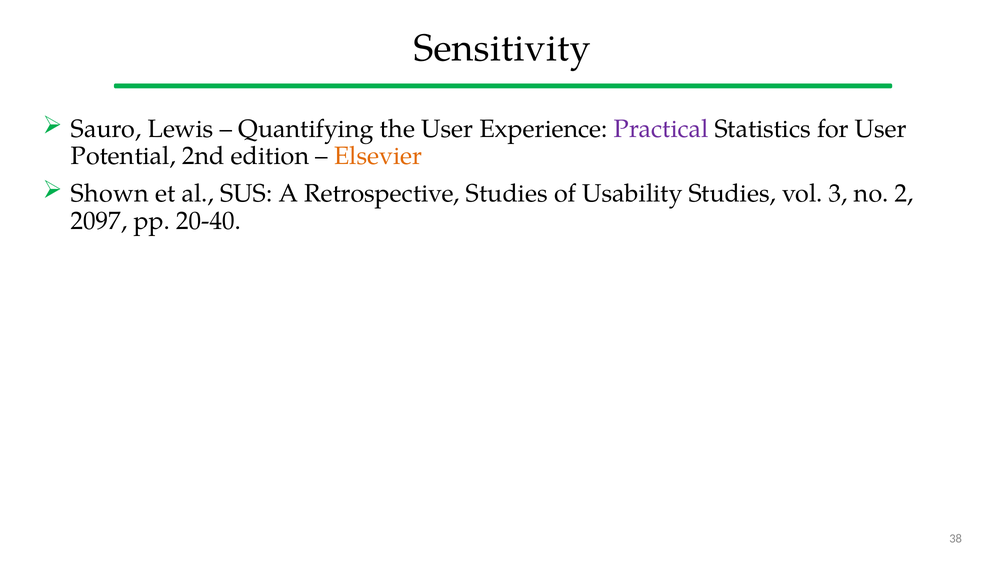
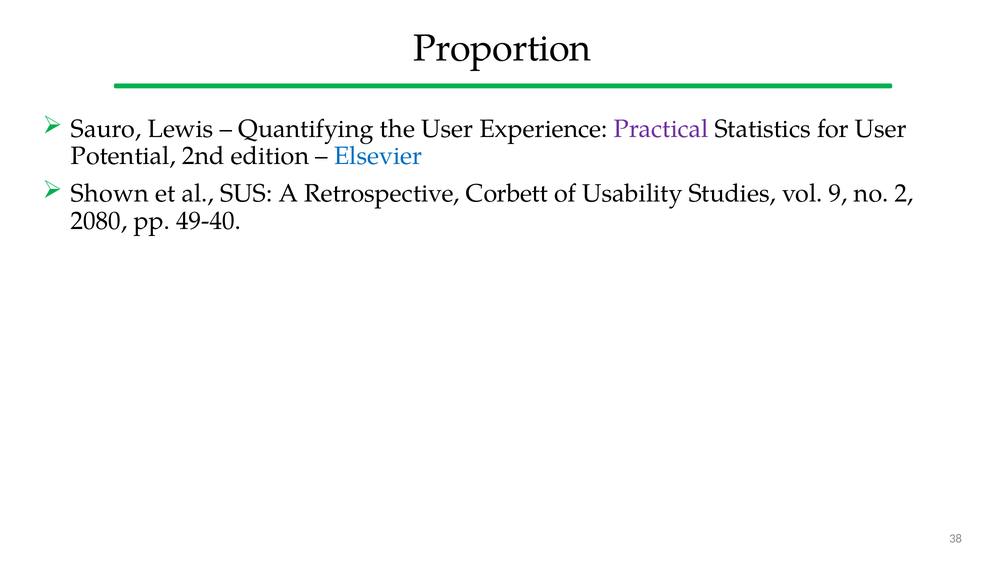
Sensitivity: Sensitivity -> Proportion (502, 48)
Elsevier colour: orange -> blue (378, 156)
Retrospective Studies: Studies -> Corbett (507, 194)
3: 3 -> 9 (838, 194)
2097: 2097 -> 2080 (99, 221)
20-40: 20-40 -> 49-40 (208, 221)
